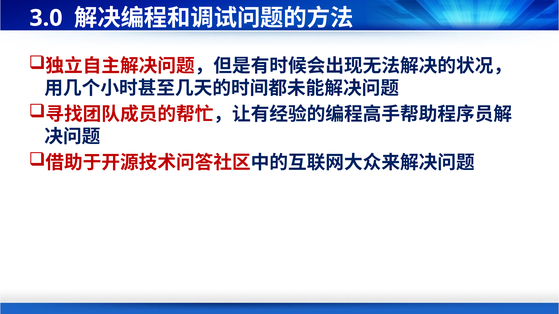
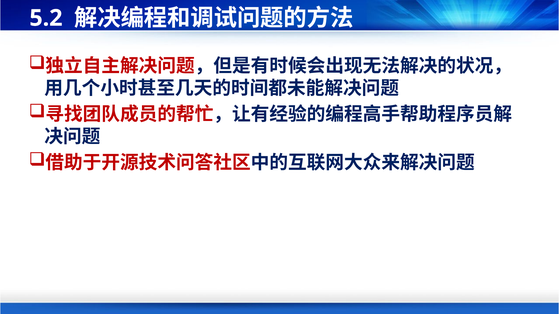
3.0: 3.0 -> 5.2 (46, 18)
